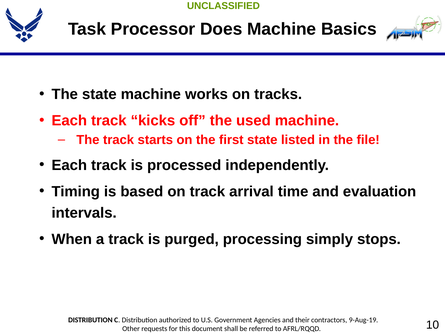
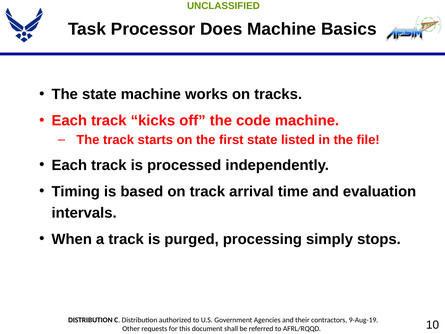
used: used -> code (253, 121)
